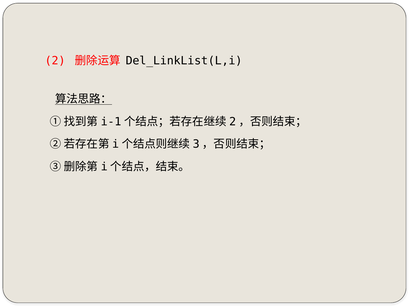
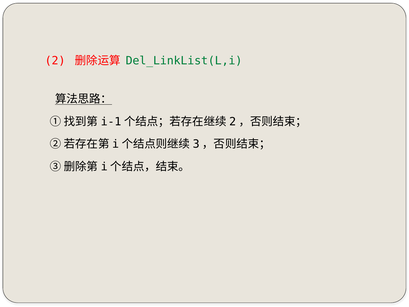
Del_LinkList(L,i colour: black -> green (184, 61)
